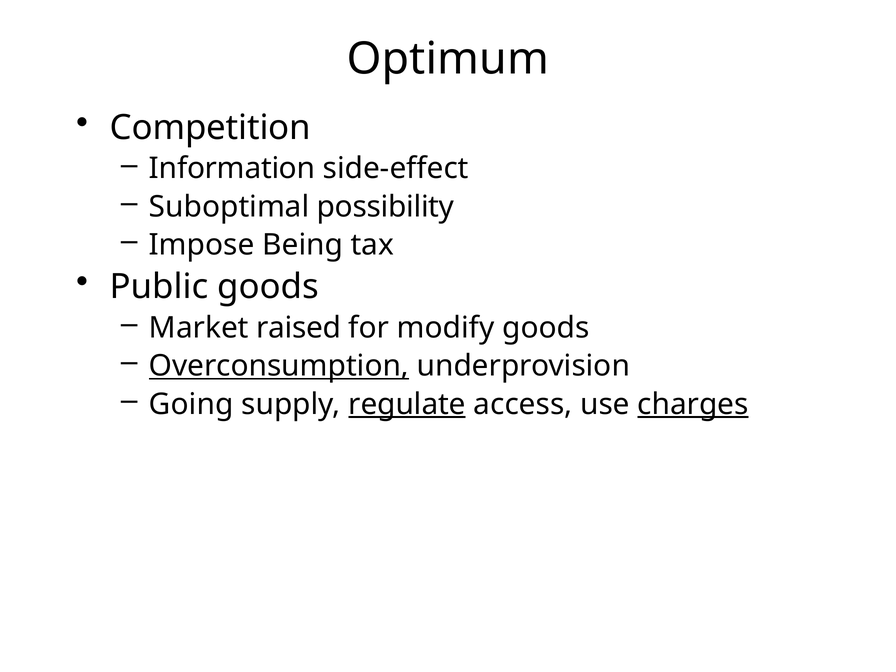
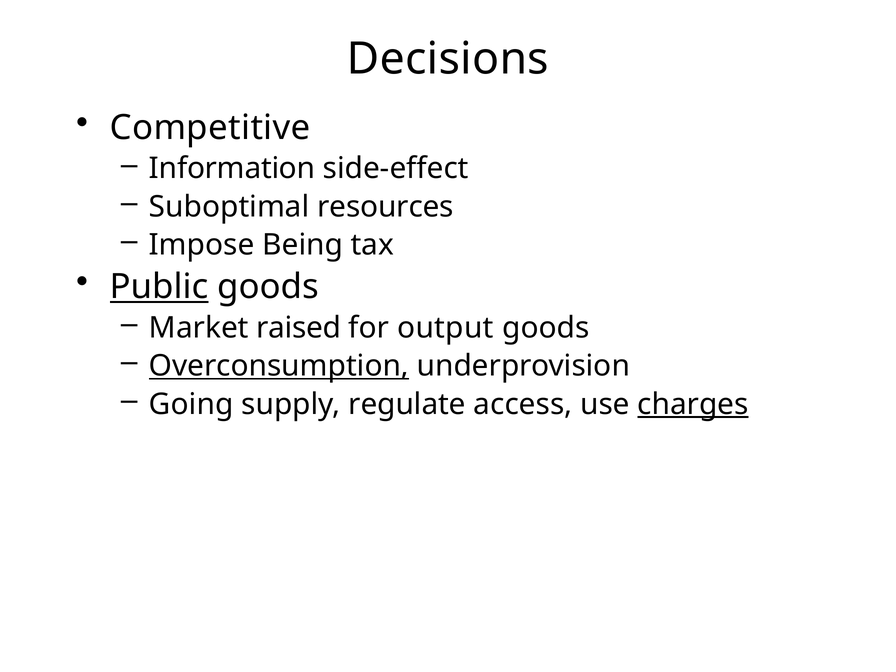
Optimum: Optimum -> Decisions (448, 59)
Competition: Competition -> Competitive (210, 128)
possibility: possibility -> resources (385, 207)
Public underline: none -> present (159, 287)
modify: modify -> output (445, 328)
regulate underline: present -> none (407, 404)
